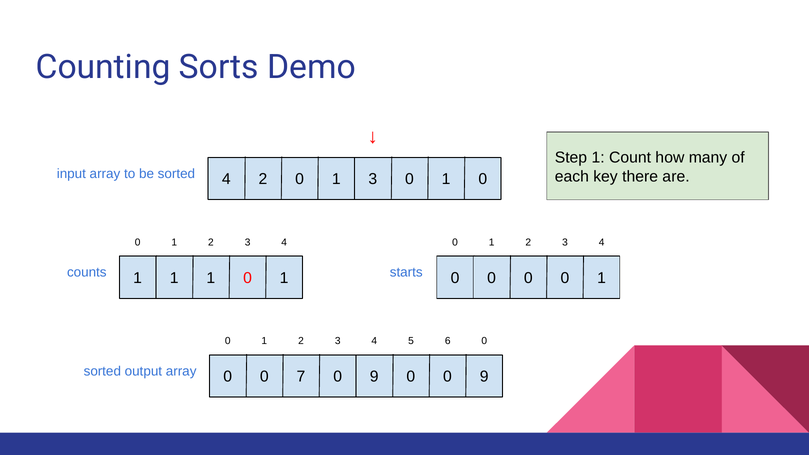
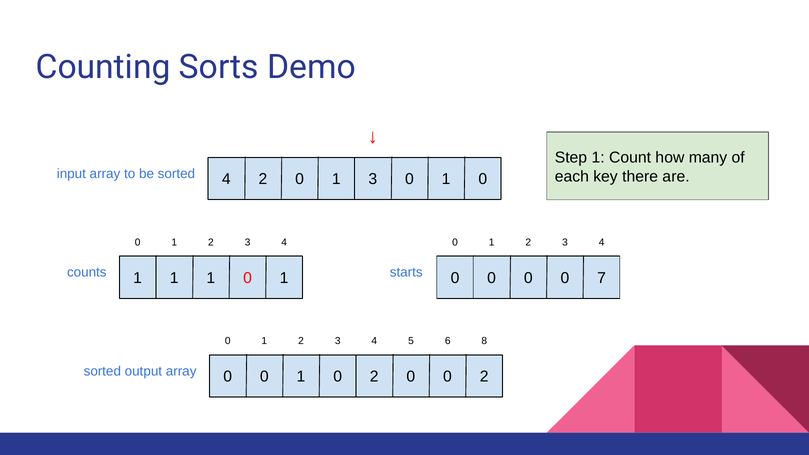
0 0 1: 1 -> 7 (602, 278)
6 0: 0 -> 8 (484, 341)
7: 7 -> 1 (301, 377)
9: 9 -> 2 (374, 377)
0 0 9: 9 -> 2 (484, 377)
